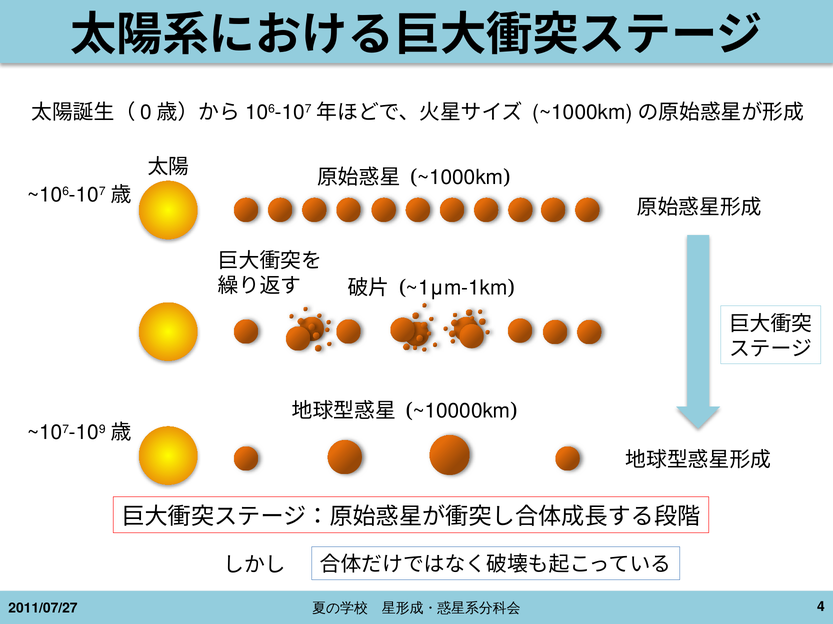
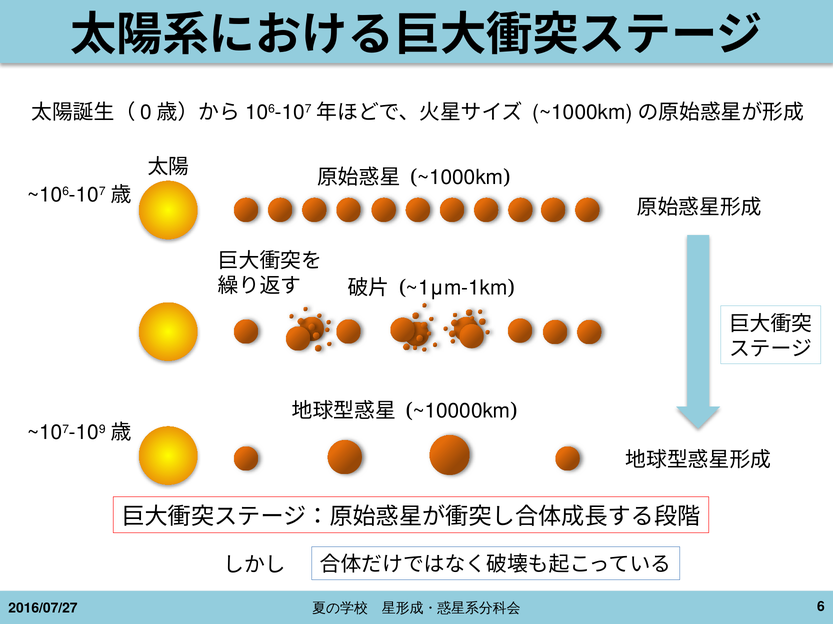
4: 4 -> 6 (821, 607)
2011/07/27: 2011/07/27 -> 2016/07/27 (43, 609)
